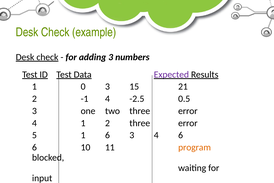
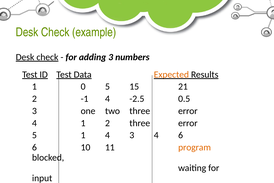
Expected colour: purple -> orange (171, 74)
0 3: 3 -> 5 (107, 86)
1 6: 6 -> 4 (107, 135)
